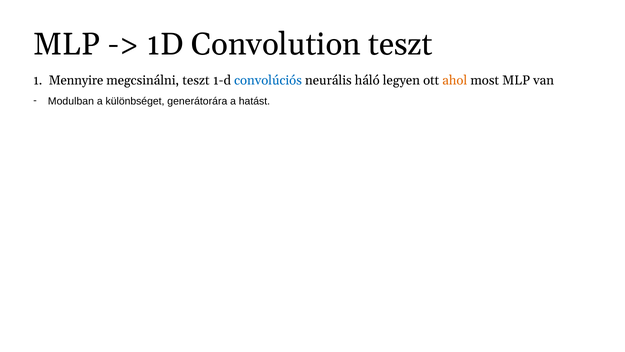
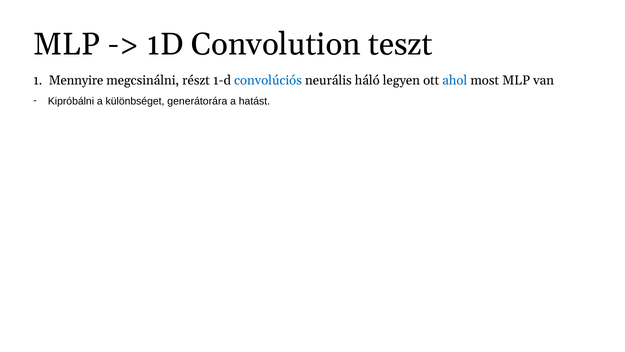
megcsinálni teszt: teszt -> részt (196, 81)
ahol colour: orange -> blue (455, 81)
Modulban: Modulban -> Kipróbálni (71, 101)
